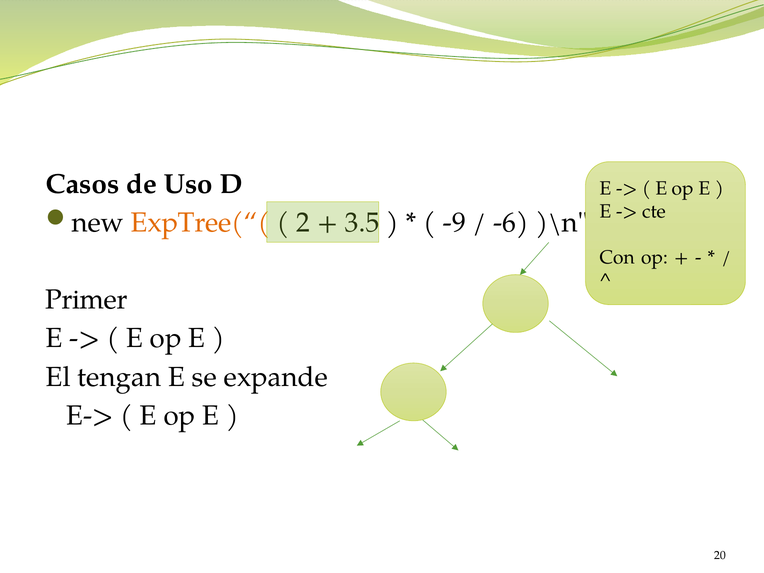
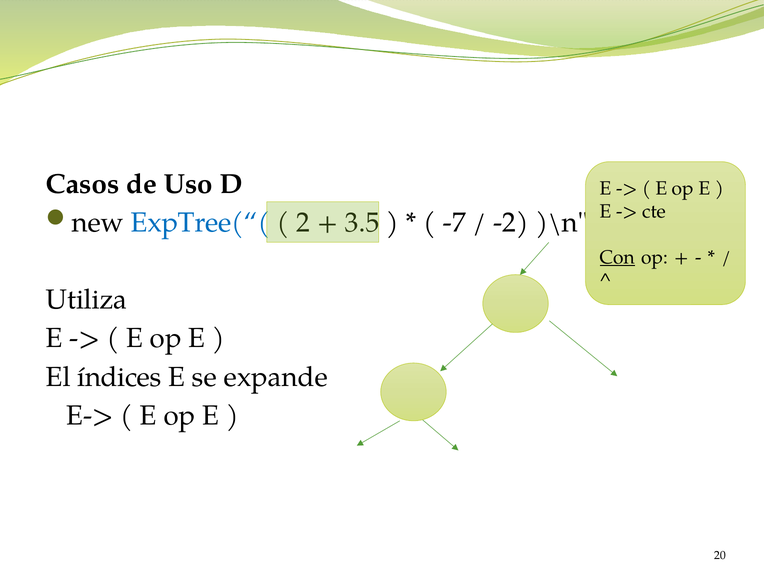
ExpTree(“( colour: orange -> blue (200, 223)
-9: -9 -> -7 (454, 223)
-6: -6 -> -2 (511, 223)
Con underline: none -> present (617, 257)
Primer: Primer -> Utiliza (86, 300)
tengan: tengan -> índices (119, 377)
